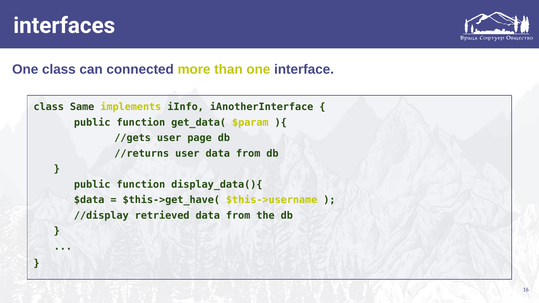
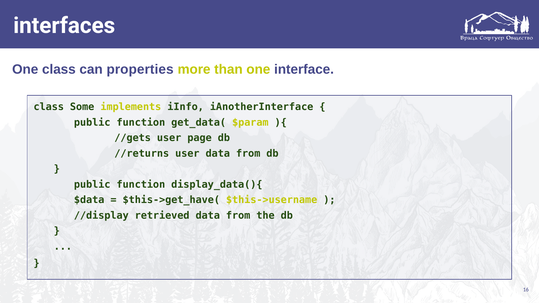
connected: connected -> properties (140, 69)
Same: Same -> Some (82, 107)
